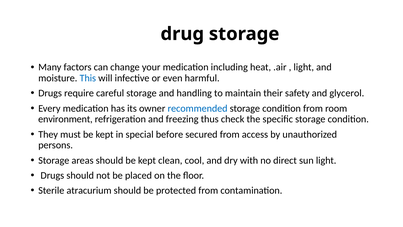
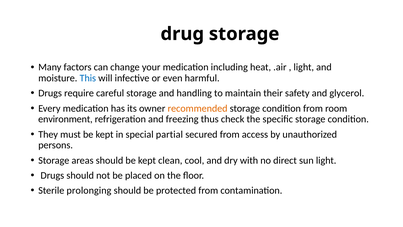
recommended colour: blue -> orange (198, 108)
before: before -> partial (169, 134)
atracurium: atracurium -> prolonging (89, 190)
